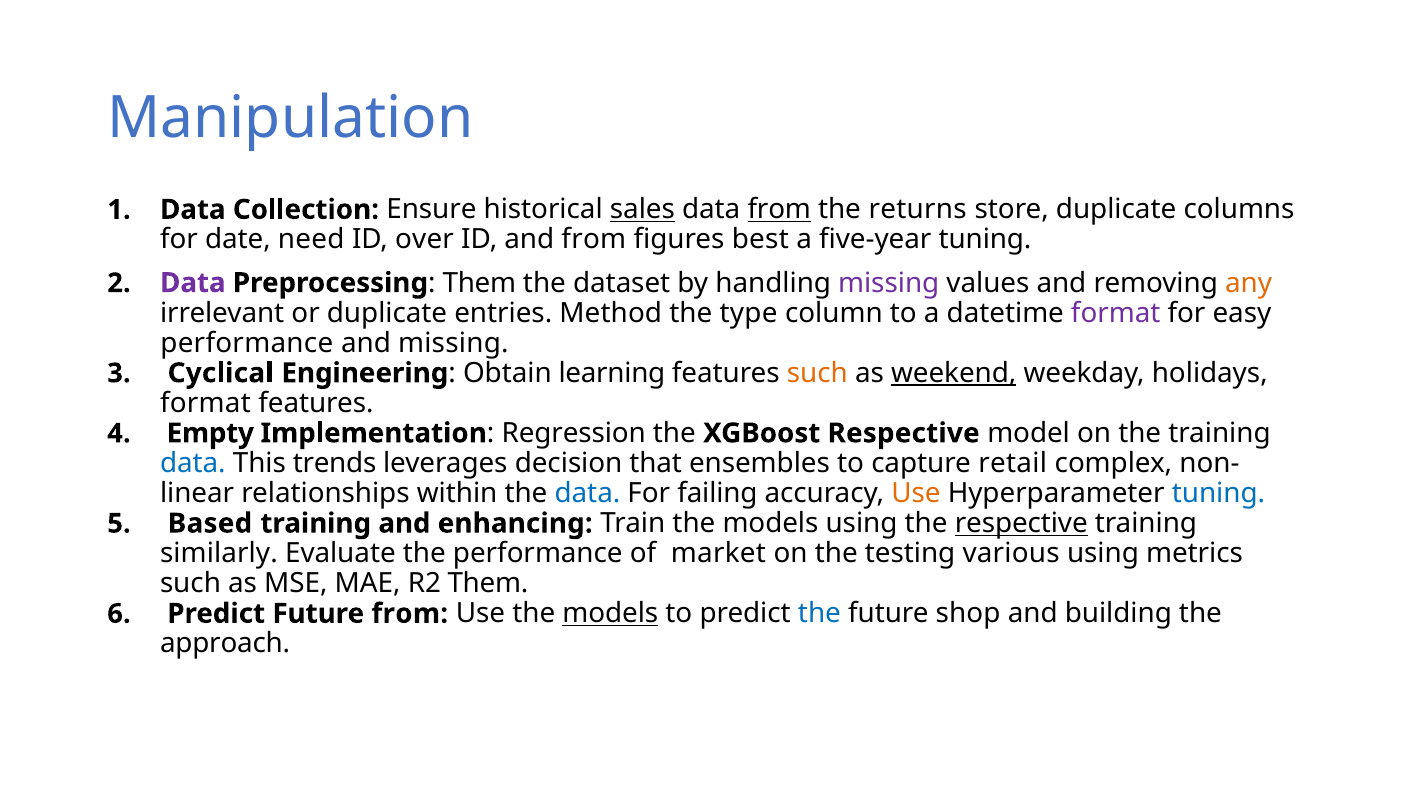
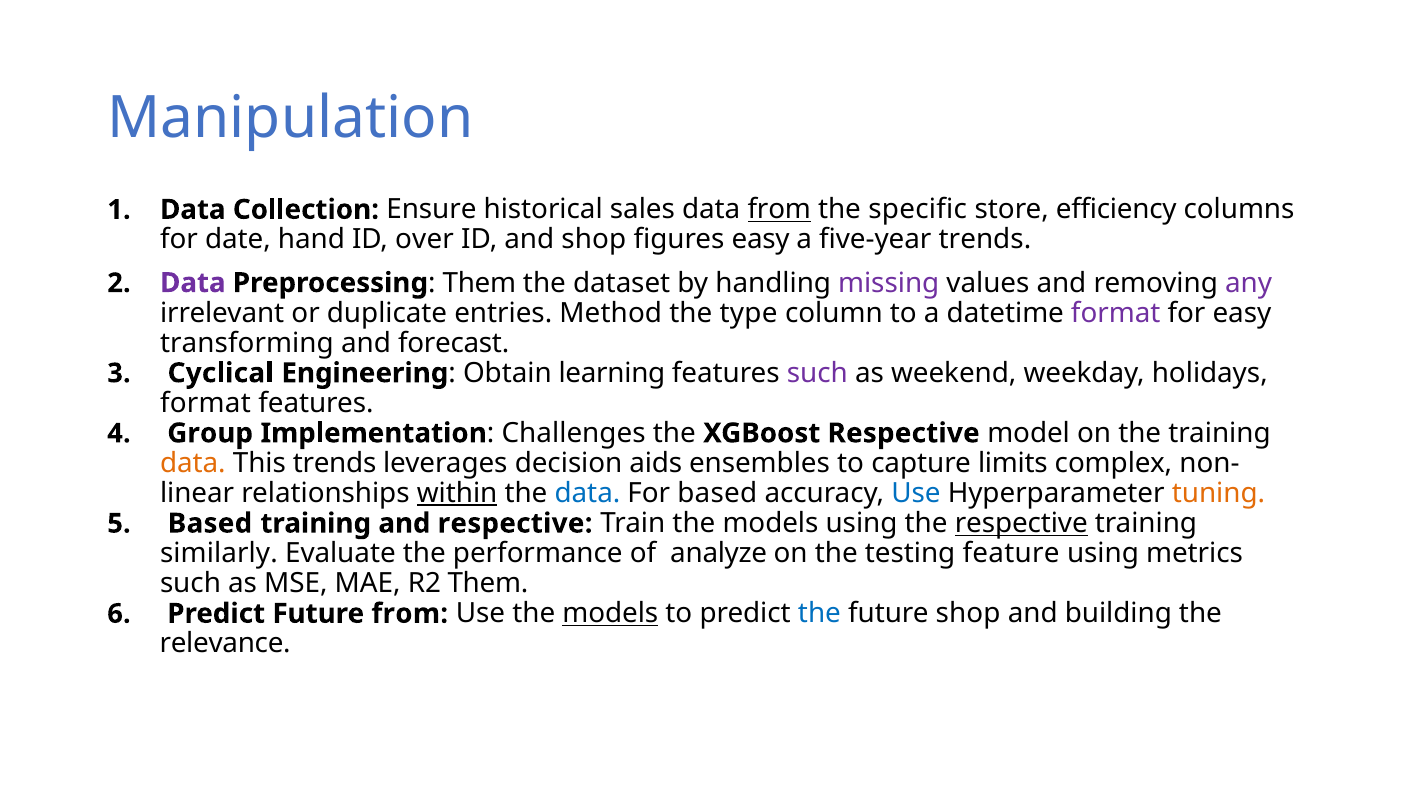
sales underline: present -> none (642, 210)
returns: returns -> specific (918, 210)
store duplicate: duplicate -> efficiency (1116, 210)
need: need -> hand (311, 240)
and from: from -> shop (594, 240)
figures best: best -> easy (761, 240)
five-year tuning: tuning -> trends (985, 240)
any colour: orange -> purple (1249, 283)
performance: performance -> transforming (247, 343)
and missing: missing -> forecast (454, 343)
such colour: orange -> purple (817, 373)
weekend underline: present -> none (954, 373)
Empty: Empty -> Group (210, 433)
Regression: Regression -> Challenges (574, 433)
data colour: blue -> orange (193, 464)
that: that -> aids (656, 464)
retail: retail -> limits (1013, 464)
within underline: none -> present (457, 494)
For failing: failing -> based (717, 494)
Use colour: orange -> blue (916, 494)
tuning colour: blue -> orange (1218, 494)
and enhancing: enhancing -> respective (515, 524)
market: market -> analyze (719, 554)
various: various -> feature (1011, 554)
approach: approach -> relevance (225, 644)
